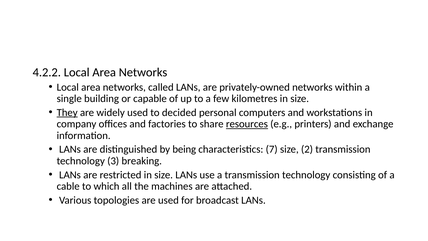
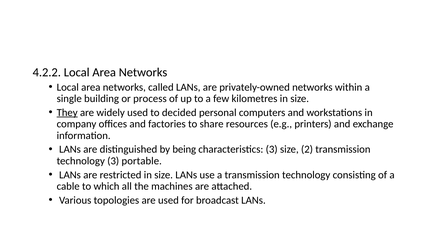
capable: capable -> process (150, 99)
resources underline: present -> none (247, 124)
characteristics 7: 7 -> 3 (272, 149)
breaking: breaking -> portable (142, 161)
